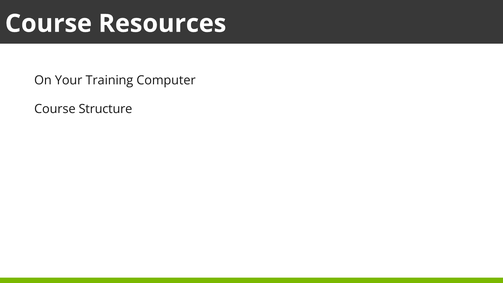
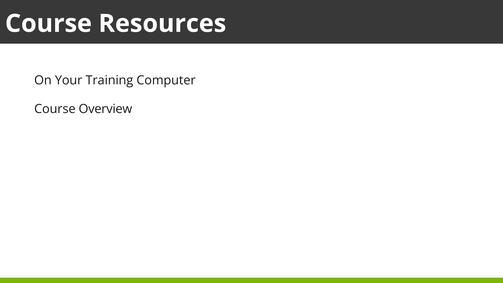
Structure: Structure -> Overview (105, 109)
